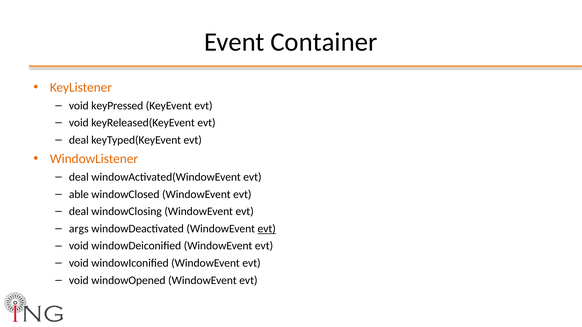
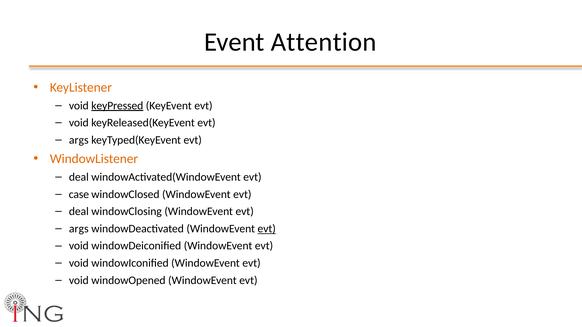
Container: Container -> Attention (324, 42)
keyPressed underline: none -> present (117, 106)
deal: deal -> args (79, 140)
able: able -> case (79, 194)
